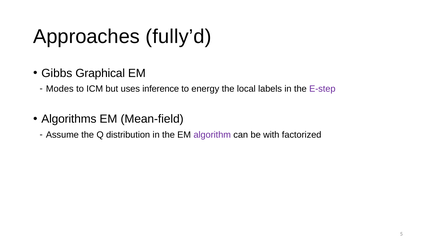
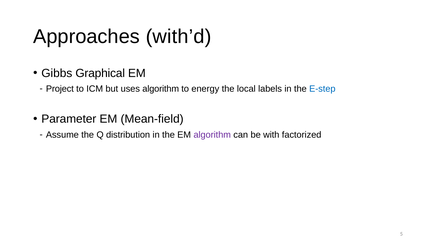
fully’d: fully’d -> with’d (179, 37)
Modes: Modes -> Project (60, 89)
uses inference: inference -> algorithm (161, 89)
E-step colour: purple -> blue (322, 89)
Algorithms: Algorithms -> Parameter (69, 119)
